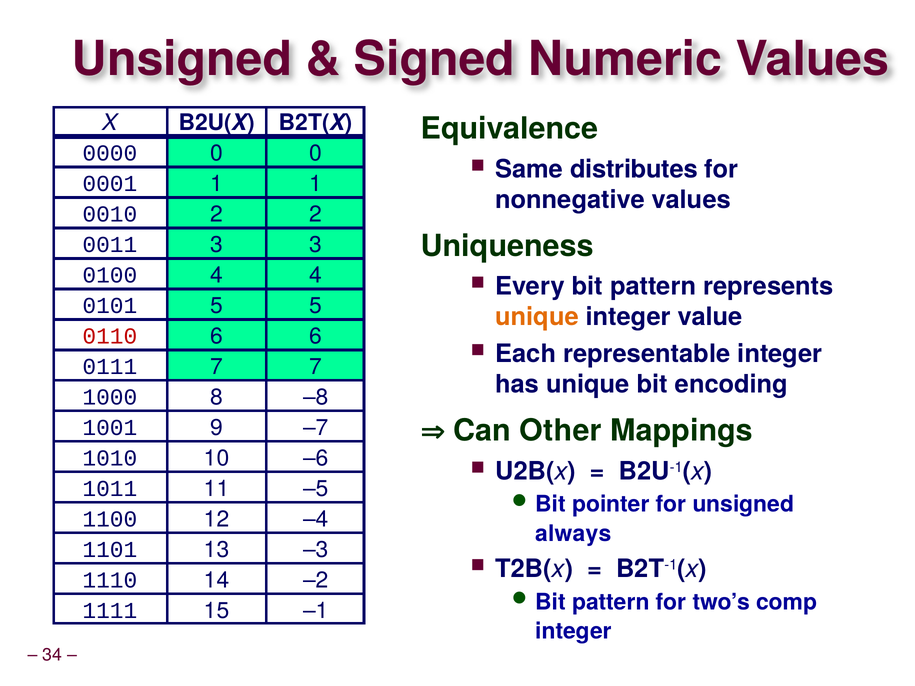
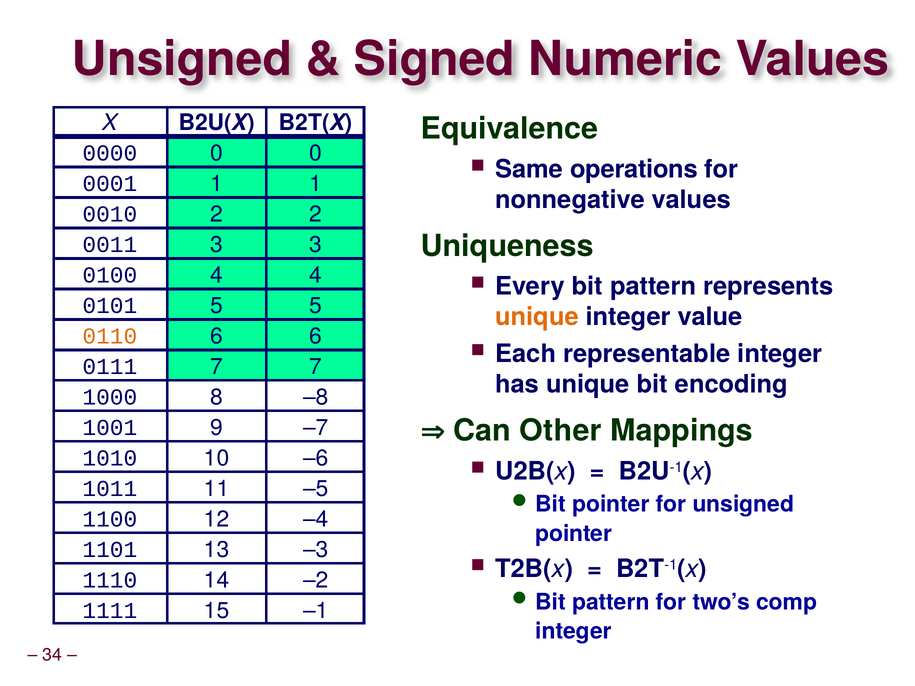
distributes: distributes -> operations (634, 169)
0110 colour: red -> orange (110, 336)
always: always -> pointer (574, 534)
